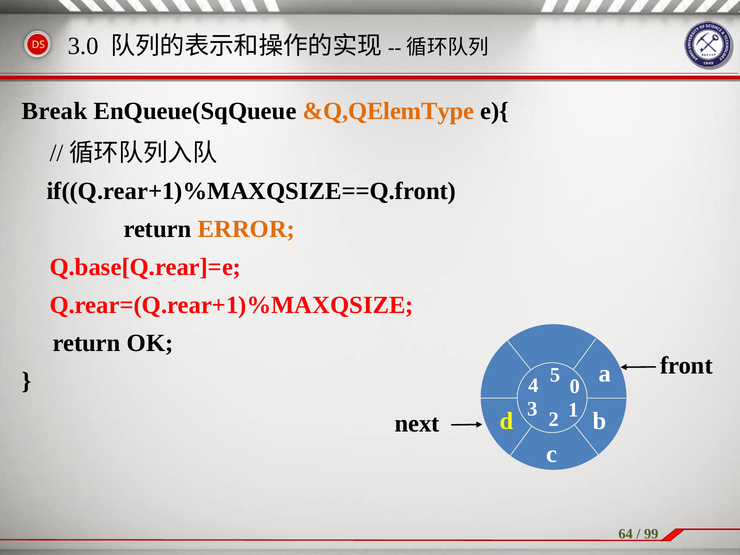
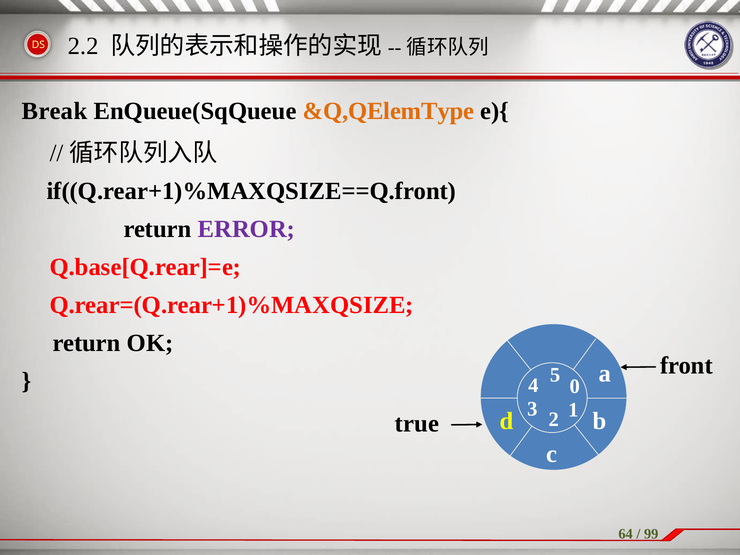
3.0: 3.0 -> 2.2 (83, 46)
ERROR colour: orange -> purple (246, 229)
next: next -> true (417, 424)
